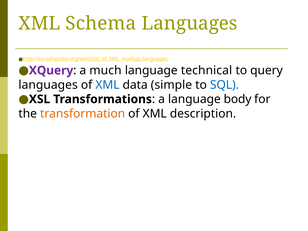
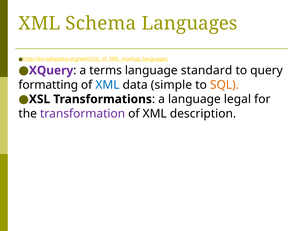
much: much -> terms (106, 70)
technical: technical -> standard (207, 70)
languages: languages -> formatting (48, 85)
SQL colour: blue -> orange (224, 85)
body: body -> legal (237, 99)
transformation colour: orange -> purple (83, 114)
